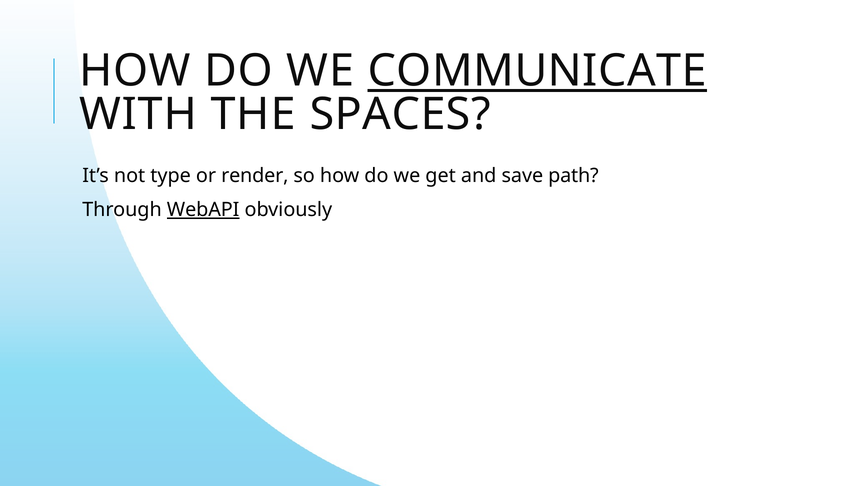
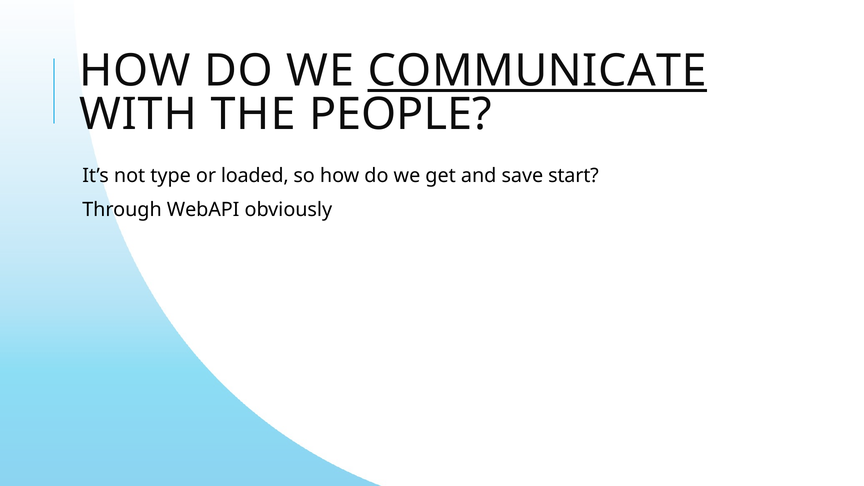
SPACES: SPACES -> PEOPLE (400, 114)
render: render -> loaded (255, 176)
path: path -> start (573, 176)
WebAPI underline: present -> none (203, 210)
